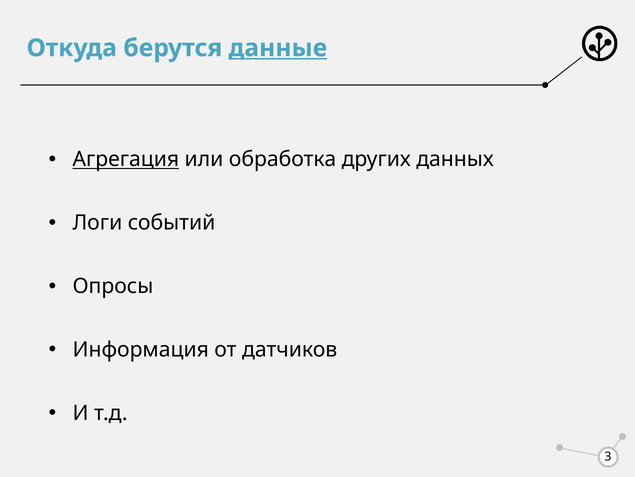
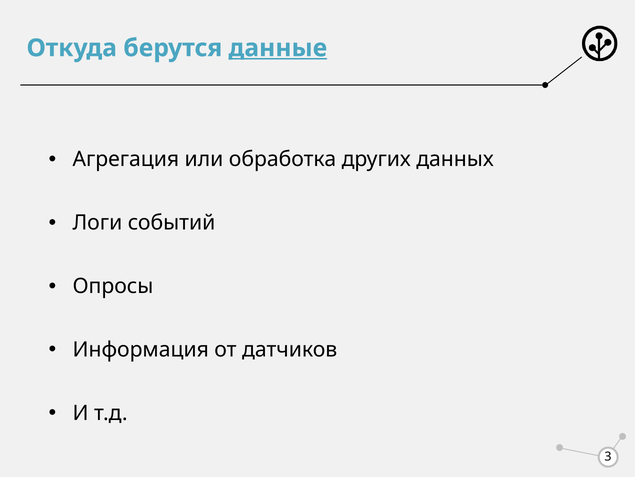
Агрегация underline: present -> none (126, 159)
